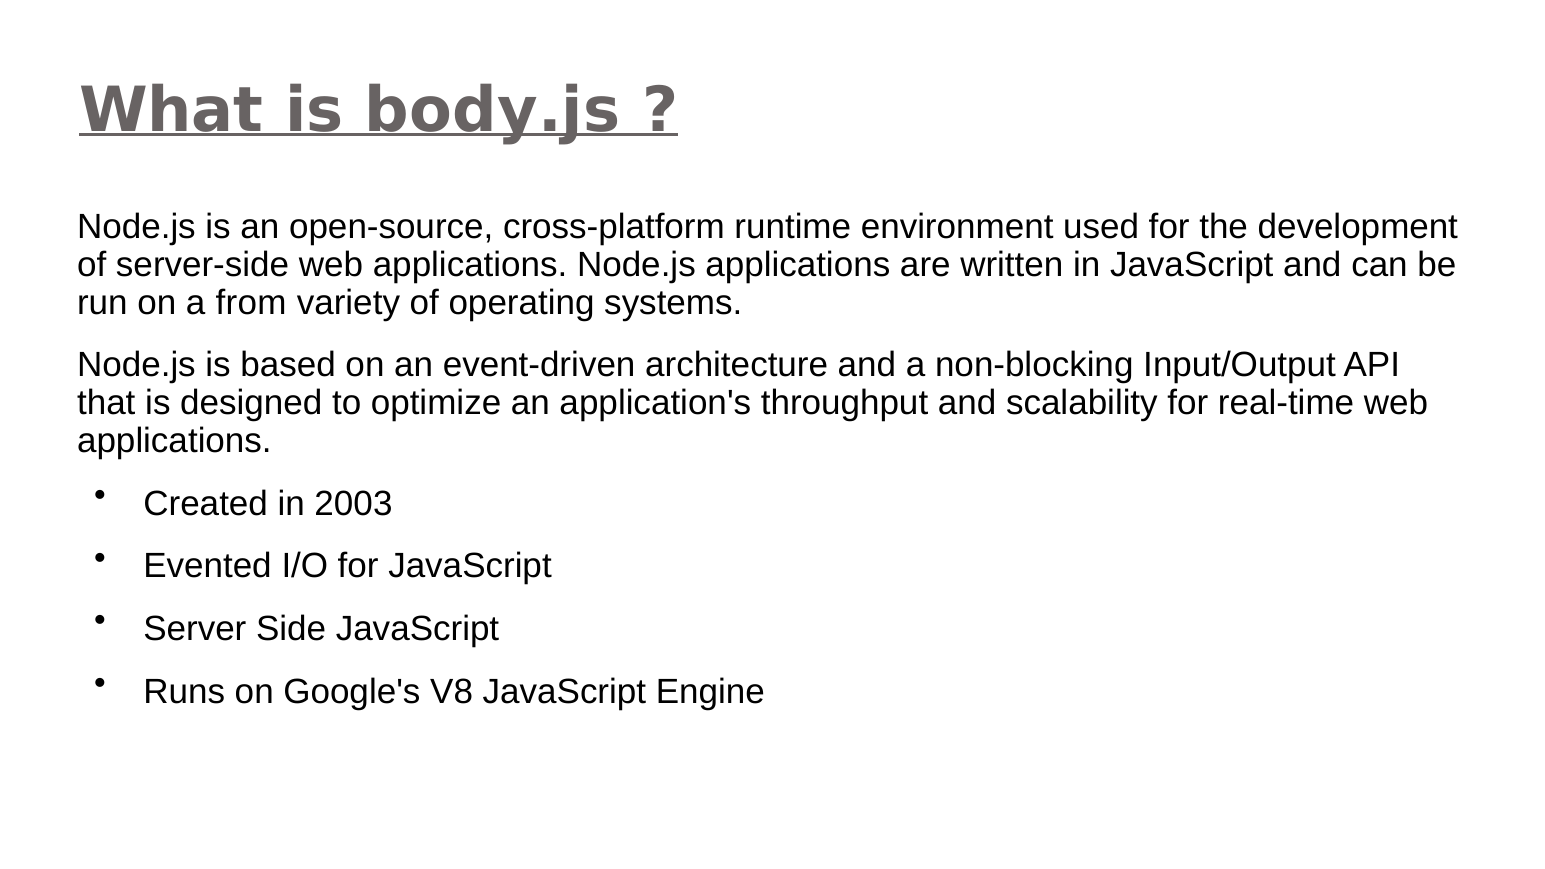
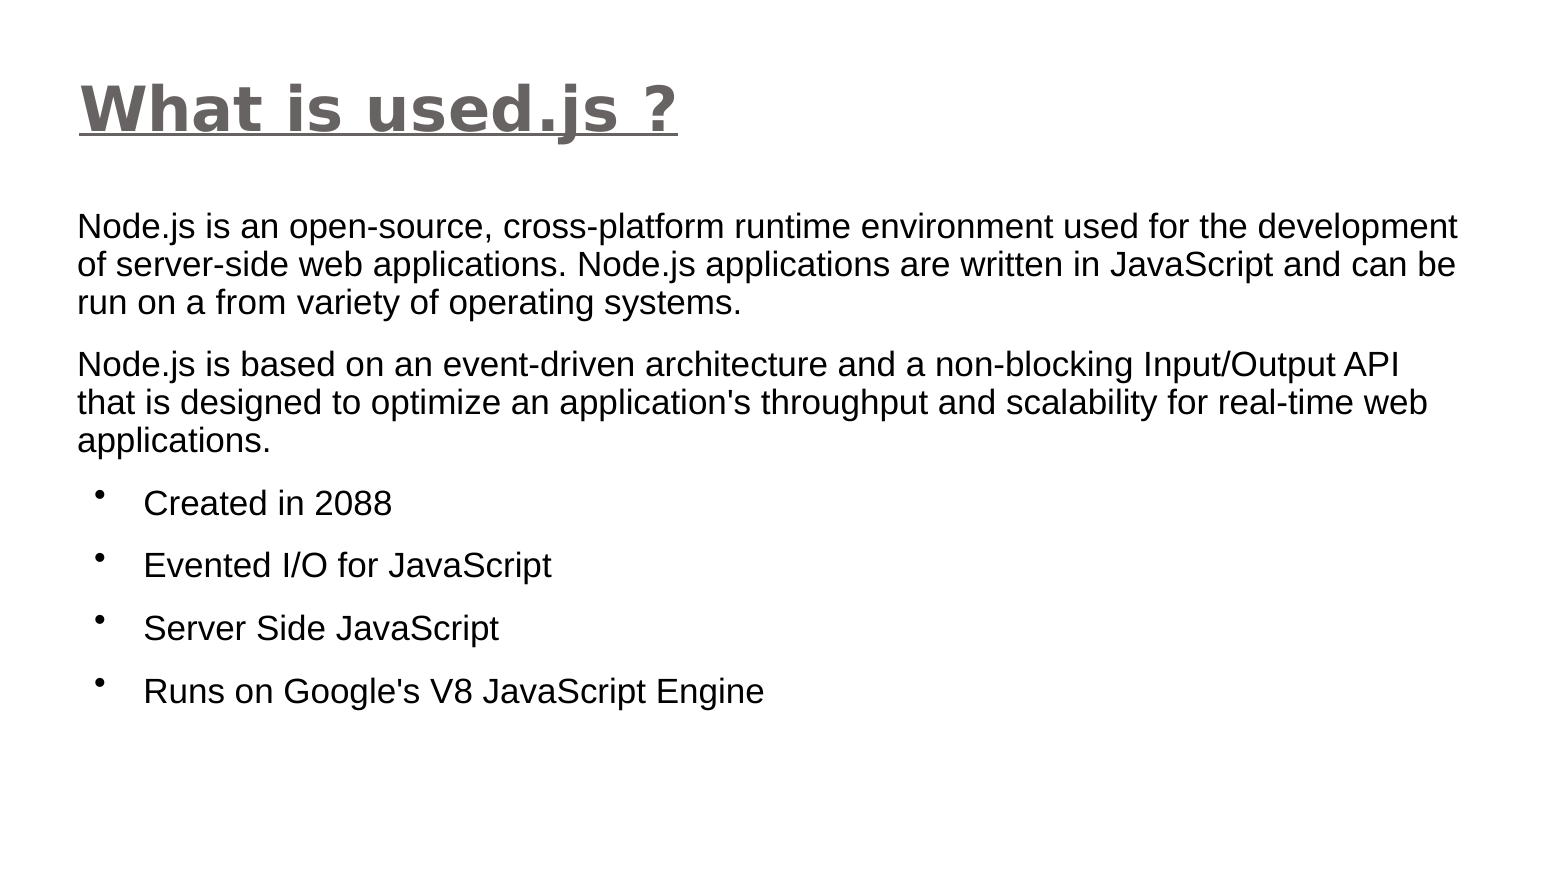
body.js: body.js -> used.js (492, 111)
2003: 2003 -> 2088 (353, 504)
